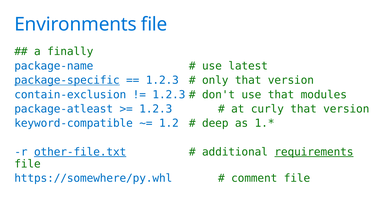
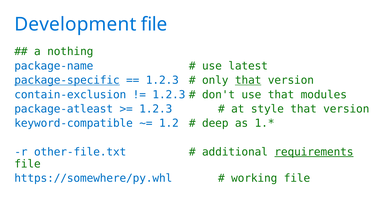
Environments: Environments -> Development (75, 24)
finally: finally -> nothing (70, 52)
that underline: none -> present (248, 80)
curly: curly -> style (267, 109)
other-file.txt underline: present -> none (80, 152)
comment: comment -> working (254, 178)
